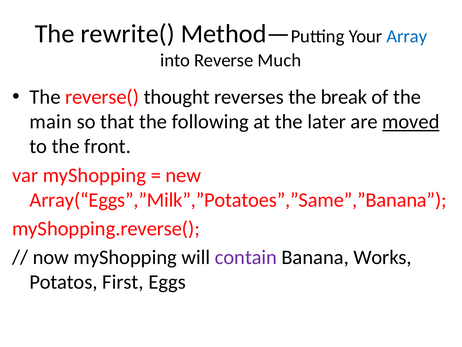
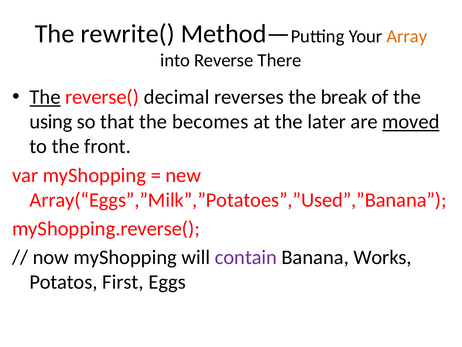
Array colour: blue -> orange (407, 36)
Much: Much -> There (280, 60)
The underline: none -> present (45, 97)
thought: thought -> decimal (177, 97)
main: main -> using (51, 122)
following: following -> becomes (210, 122)
Array(“Eggs”,”Milk”,”Potatoes”,”Same”,”Banana: Array(“Eggs”,”Milk”,”Potatoes”,”Same”,”Banana -> Array(“Eggs”,”Milk”,”Potatoes”,”Used”,”Banana (238, 200)
